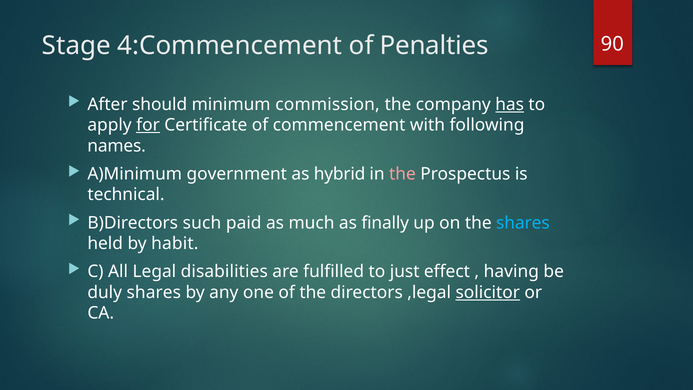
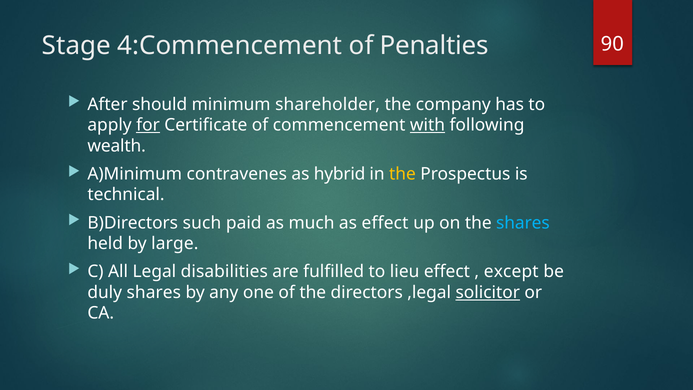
commission: commission -> shareholder (328, 104)
has underline: present -> none (510, 104)
with underline: none -> present (427, 125)
names: names -> wealth (117, 146)
government: government -> contravenes (237, 174)
the colour: pink -> yellow (402, 174)
as finally: finally -> effect (385, 223)
habit: habit -> large (175, 243)
just: just -> lieu (405, 271)
having: having -> except (511, 271)
